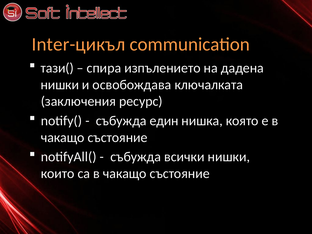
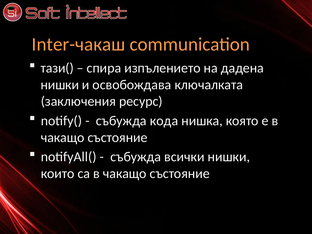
Inter-цикъл: Inter-цикъл -> Inter-чакаш (78, 44)
един: един -> кода (164, 121)
